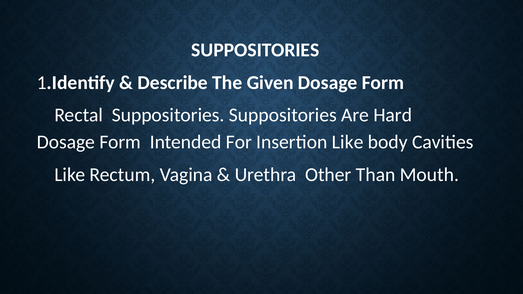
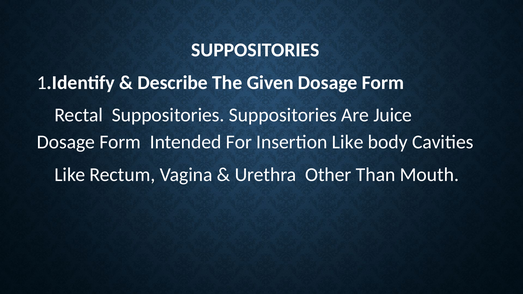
Hard: Hard -> Juice (393, 115)
